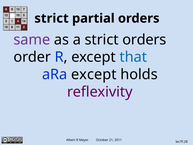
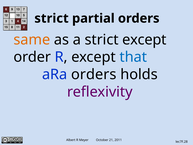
same colour: purple -> orange (32, 40)
strict orders: orders -> except (144, 40)
aRa except: except -> orders (94, 74)
